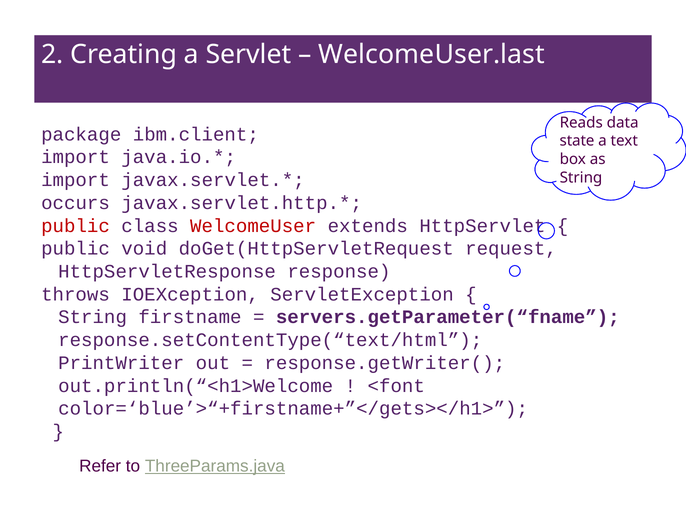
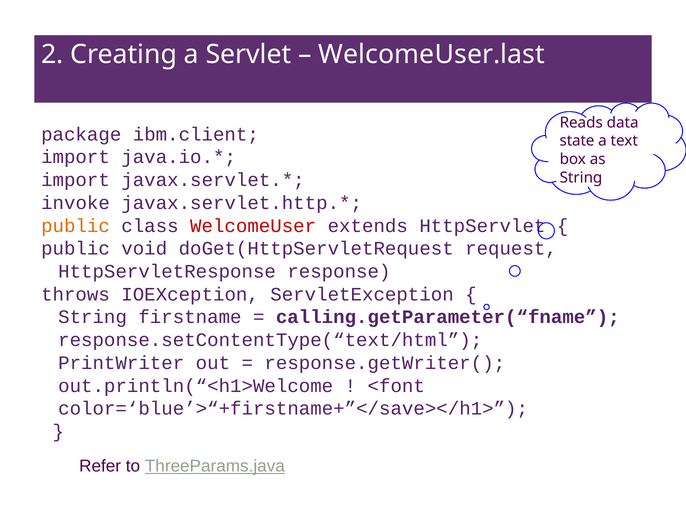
occurs: occurs -> invoke (76, 203)
public colour: red -> orange (76, 226)
servers.getParameter(“fname: servers.getParameter(“fname -> calling.getParameter(“fname (448, 317)
color=‘blue’>“+firstname+”</gets></h1>: color=‘blue’>“+firstname+”</gets></h1> -> color=‘blue’>“+firstname+”</save></h1> (293, 409)
